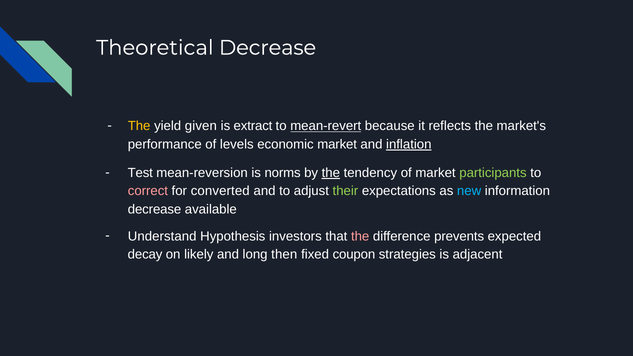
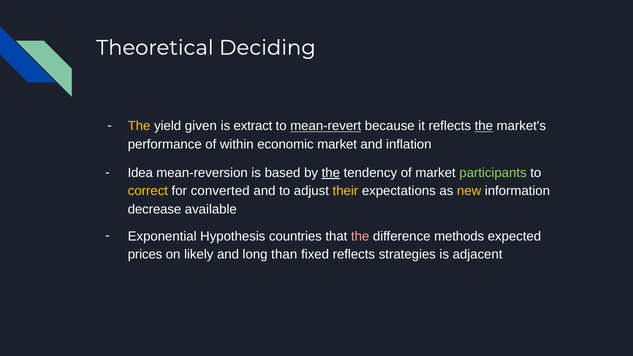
Theoretical Decrease: Decrease -> Deciding (267, 48)
the underline: none -> present (484, 126)
levels: levels -> within (237, 144)
inflation underline: present -> none (409, 144)
Test: Test -> Idea (140, 173)
norms: norms -> based (283, 173)
correct colour: pink -> yellow (148, 191)
their colour: light green -> yellow (345, 191)
new colour: light blue -> yellow (469, 191)
Understand: Understand -> Exponential (162, 236)
investors: investors -> countries (295, 236)
prevents: prevents -> methods (459, 236)
decay: decay -> prices (145, 255)
then: then -> than (284, 255)
fixed coupon: coupon -> reflects (354, 255)
